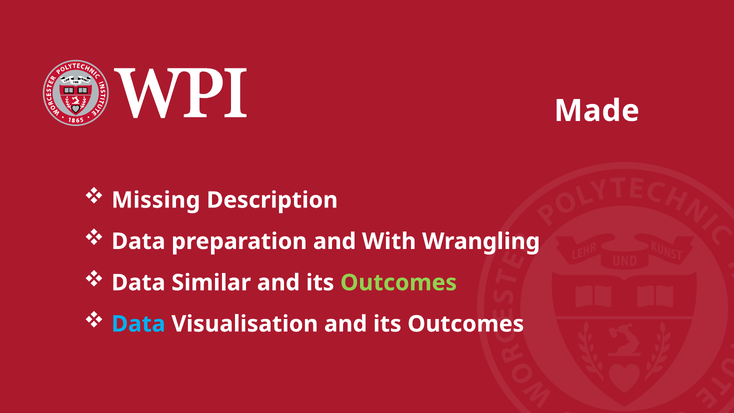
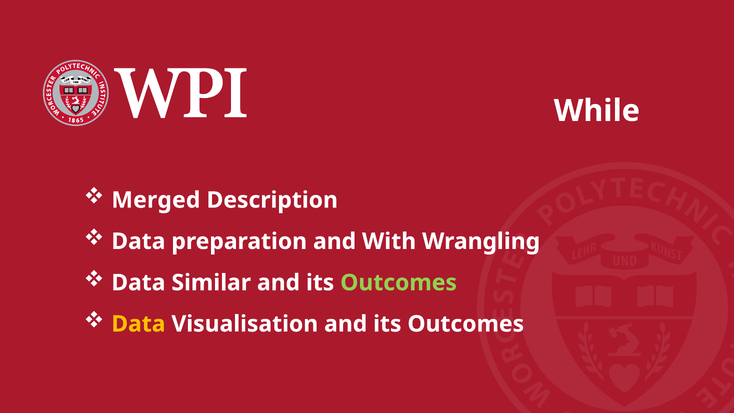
Made: Made -> While (597, 111)
Missing: Missing -> Merged (156, 200)
Data colour: light blue -> yellow (138, 324)
